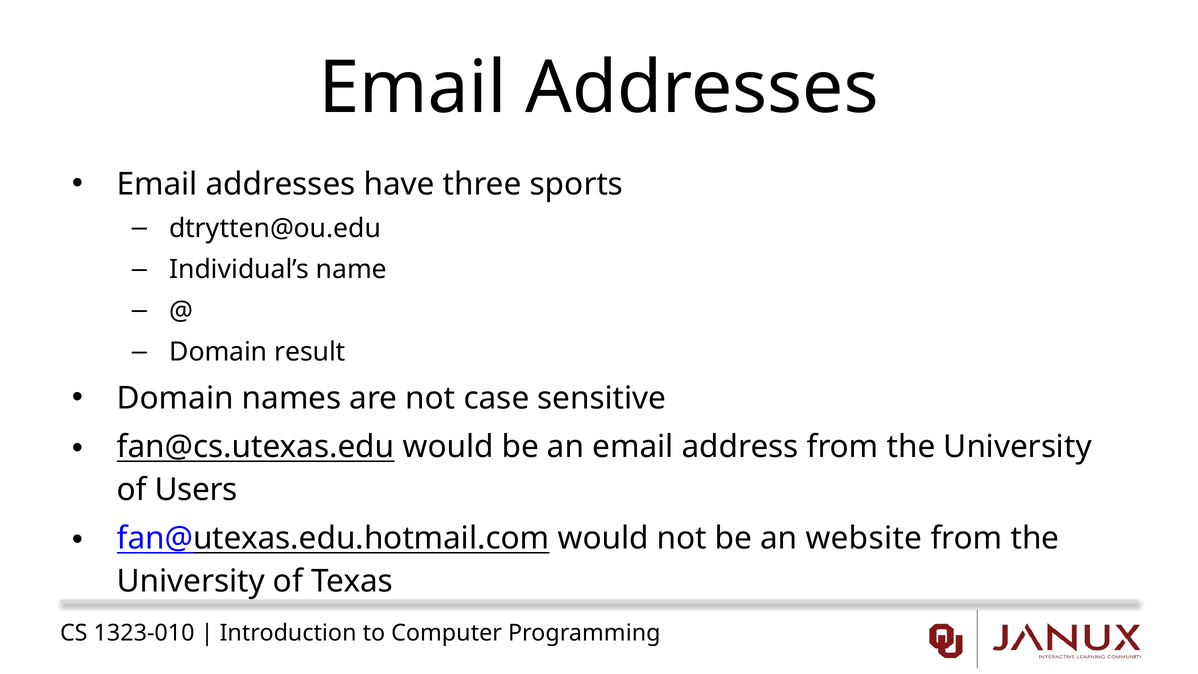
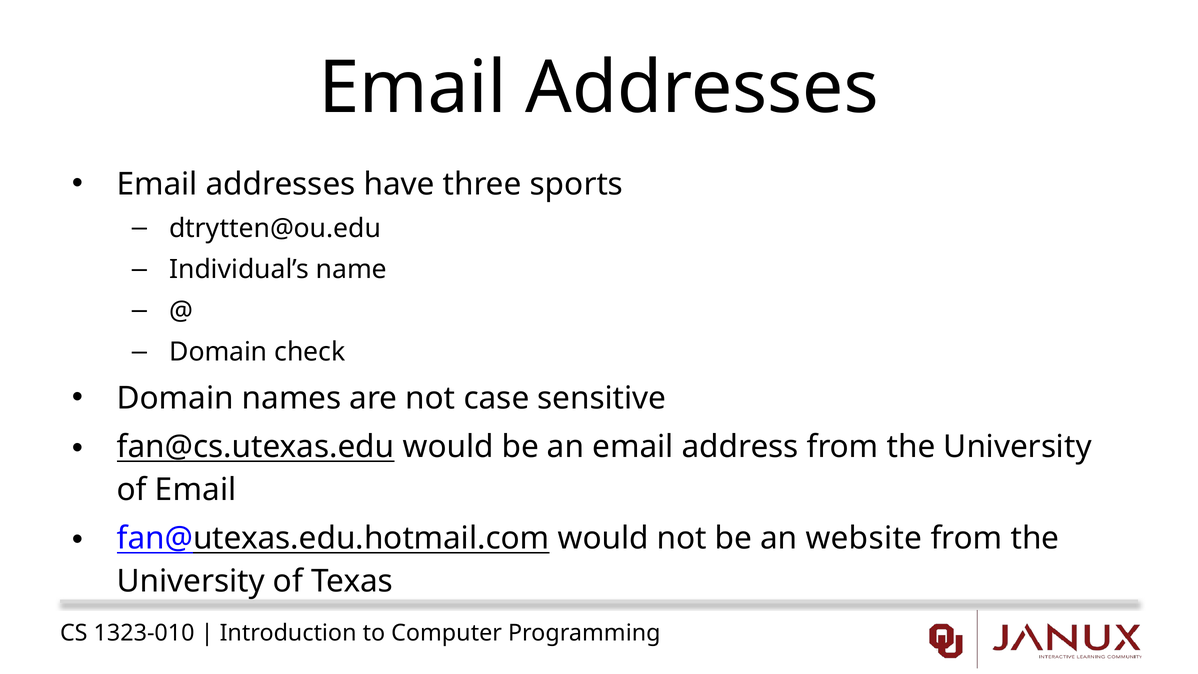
result: result -> check (310, 352)
of Users: Users -> Email (196, 490)
